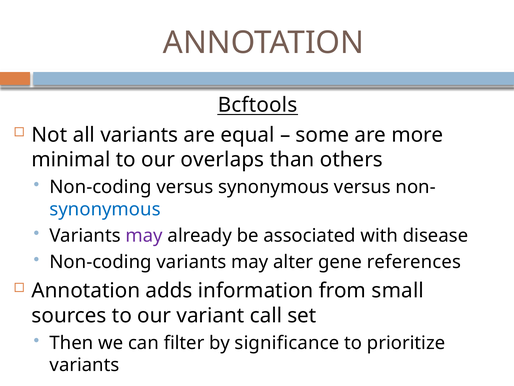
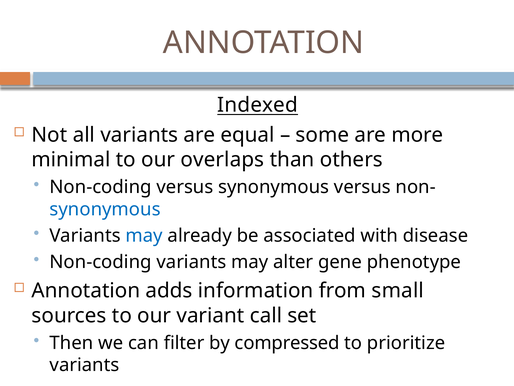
Bcftools: Bcftools -> Indexed (258, 105)
may colour: purple -> blue (144, 235)
references: references -> phenotype (414, 262)
significance: significance -> compressed (287, 342)
